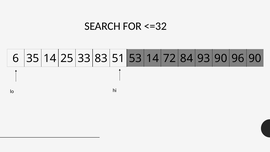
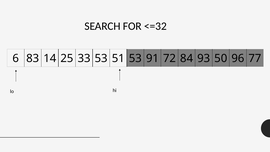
35: 35 -> 83 (33, 58)
33 83: 83 -> 53 (101, 58)
53 14: 14 -> 91 (152, 58)
93 90: 90 -> 50 (221, 58)
96 90: 90 -> 77 (255, 58)
